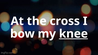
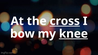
cross underline: none -> present (65, 21)
